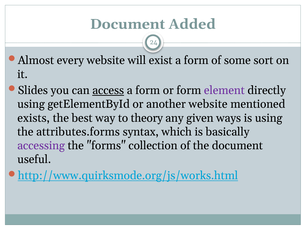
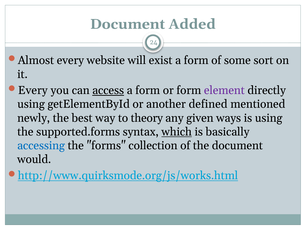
Slides: Slides -> Every (33, 90)
another website: website -> defined (208, 104)
exists: exists -> newly (34, 118)
attributes.forms: attributes.forms -> supported.forms (78, 132)
which underline: none -> present (177, 132)
accessing colour: purple -> blue (41, 145)
useful: useful -> would (34, 159)
